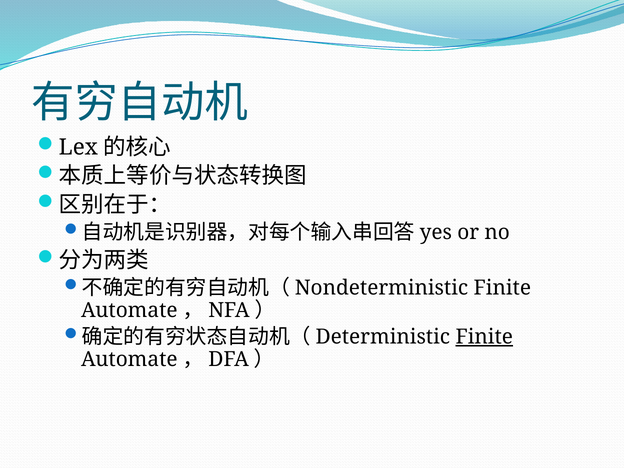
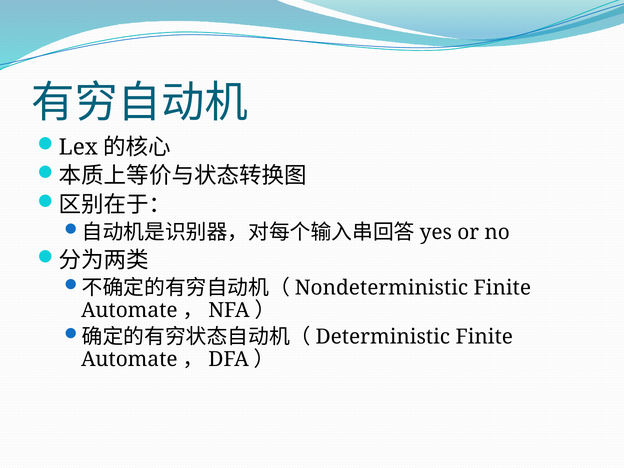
Finite underline: present -> none (484, 337)
